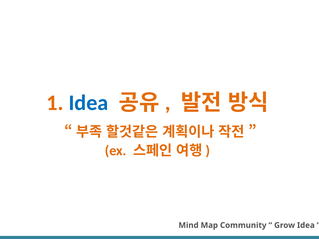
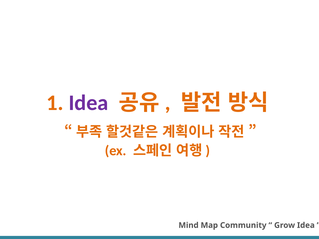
Idea colour: blue -> purple (88, 103)
